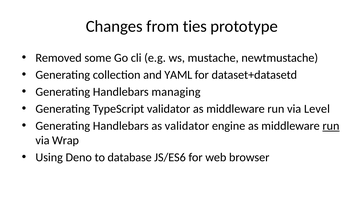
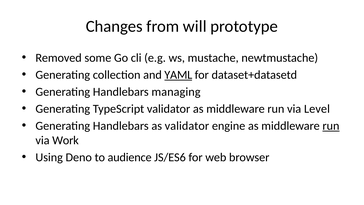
ties: ties -> will (195, 26)
YAML underline: none -> present (178, 75)
Wrap: Wrap -> Work (65, 140)
database: database -> audience (130, 157)
